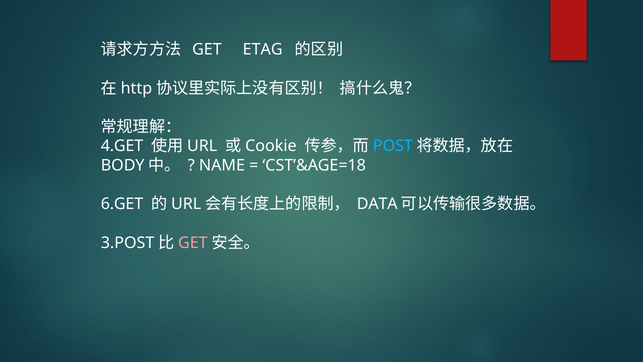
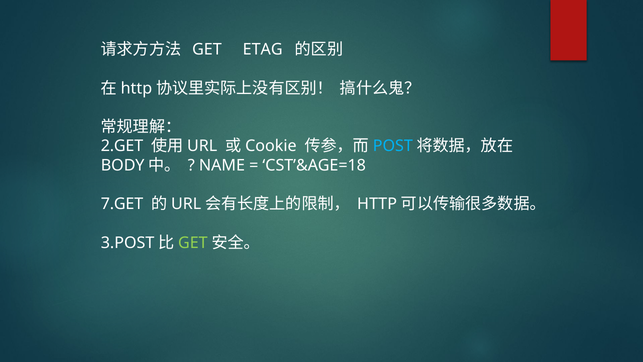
4.GET: 4.GET -> 2.GET (122, 146)
6.GET: 6.GET -> 7.GET (122, 204)
DATA: DATA -> HTTP (377, 204)
GET colour: pink -> light green (193, 242)
